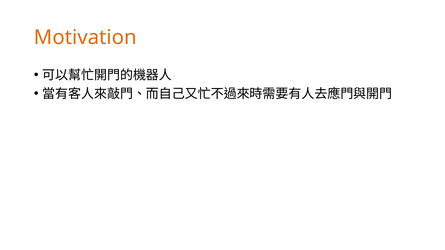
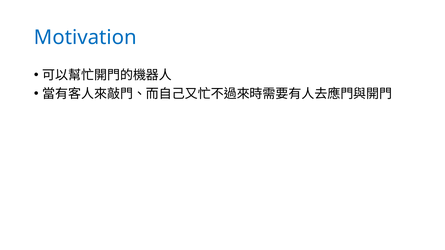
Motivation colour: orange -> blue (85, 37)
